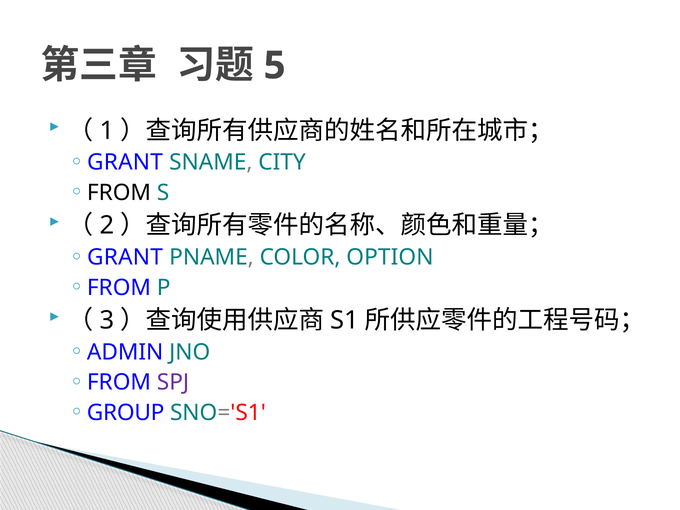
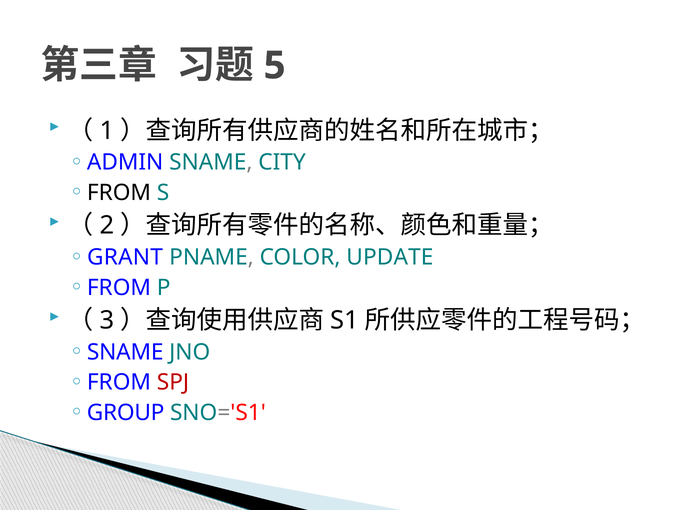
GRANT: GRANT -> ADMIN (125, 162)
OPTION: OPTION -> UPDATE (390, 257)
ADMIN: ADMIN -> SNAME (125, 352)
SPJ colour: purple -> red (173, 382)
